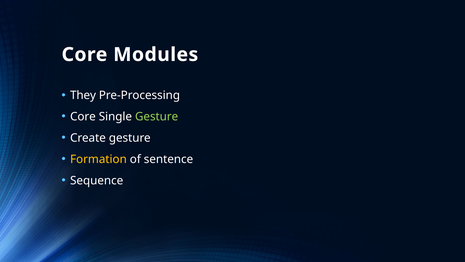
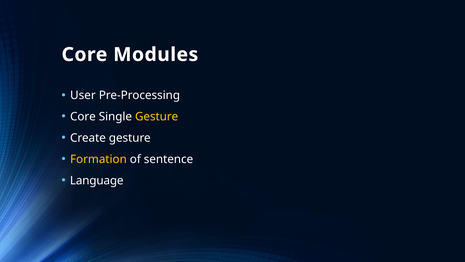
They: They -> User (83, 95)
Gesture colour: light green -> yellow (157, 116)
Sequence: Sequence -> Language (97, 180)
